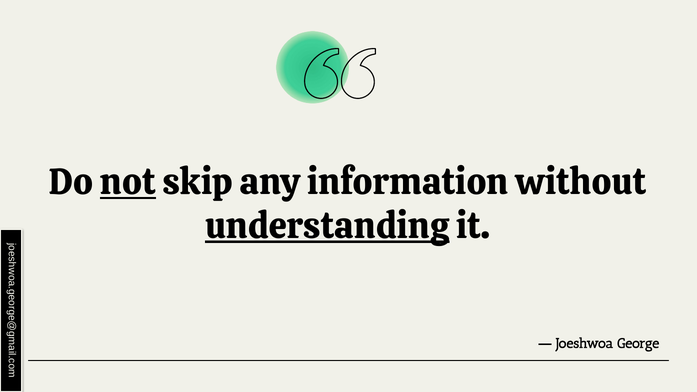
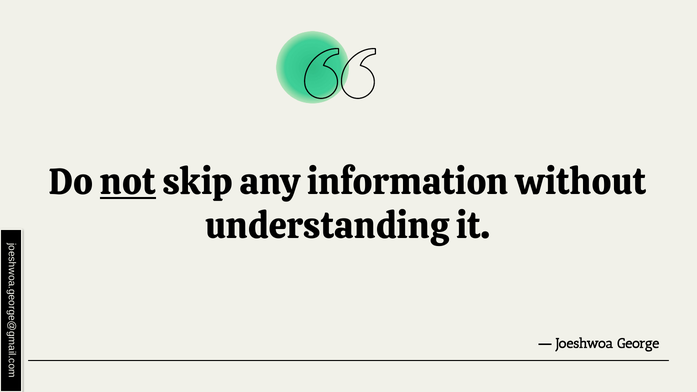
understanding underline: present -> none (327, 226)
